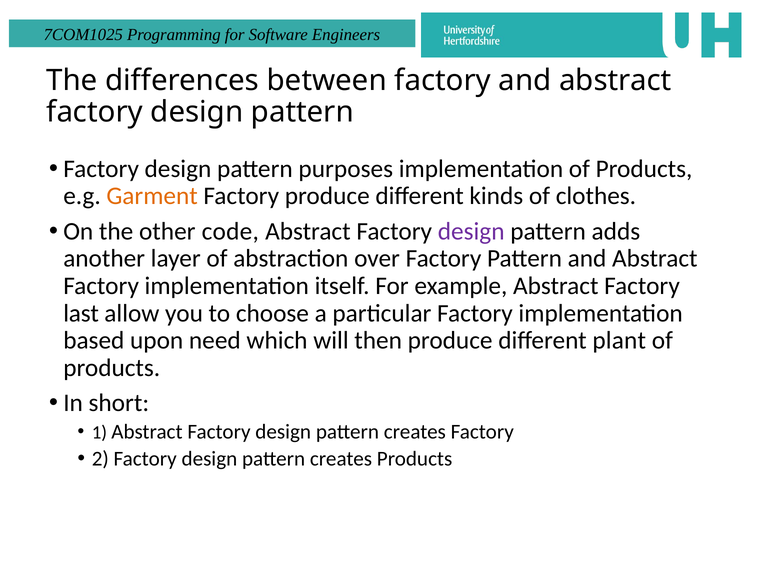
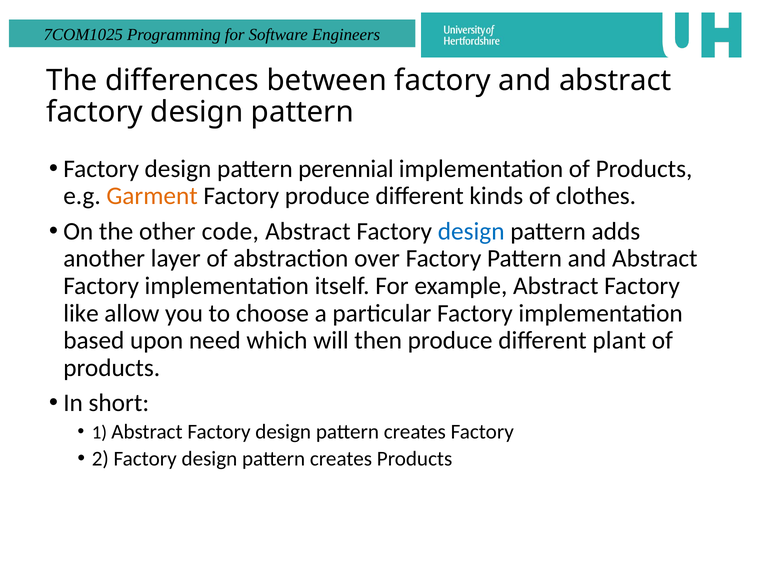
purposes: purposes -> perennial (346, 169)
design colour: purple -> blue (471, 231)
last: last -> like (81, 313)
